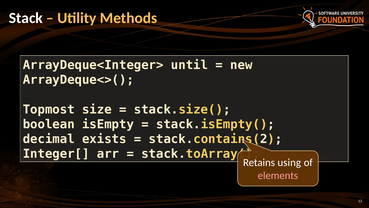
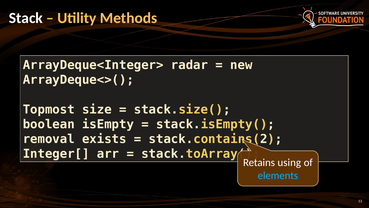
until: until -> radar (189, 65)
decimal: decimal -> removal (49, 139)
elements colour: pink -> light blue (278, 175)
